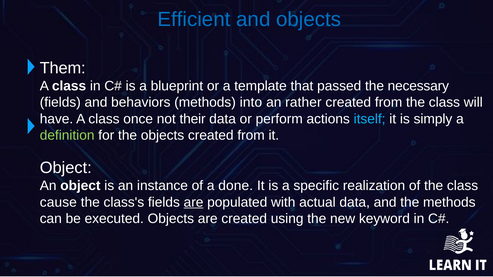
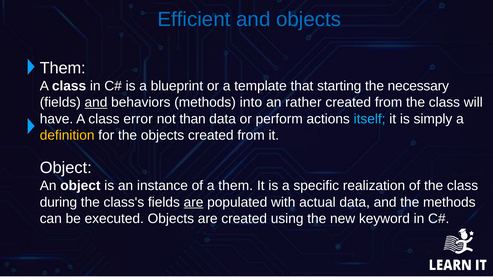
passed: passed -> starting (339, 86)
and underline: none -> present (96, 103)
once: once -> error (138, 119)
their: their -> than (193, 119)
definition colour: light green -> yellow (67, 135)
a done: done -> them (236, 186)
cause: cause -> during (58, 202)
